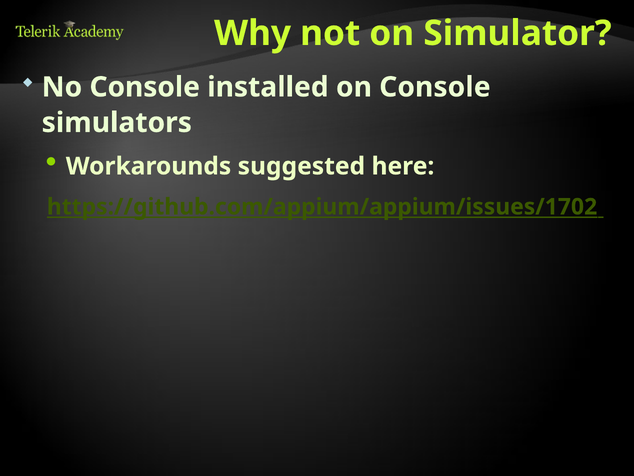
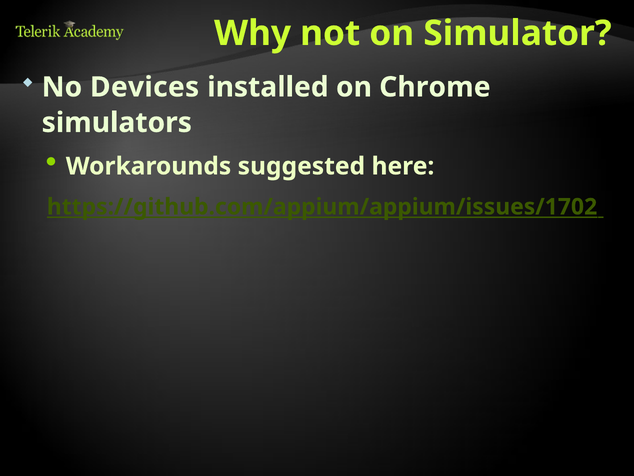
No Console: Console -> Devices (145, 87)
on Console: Console -> Chrome (435, 87)
